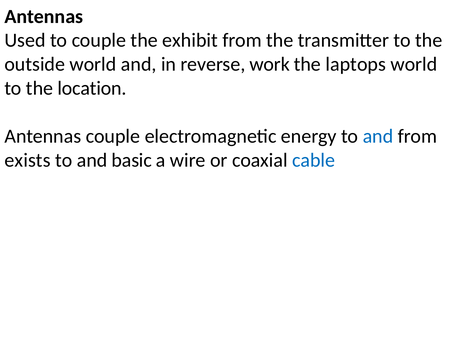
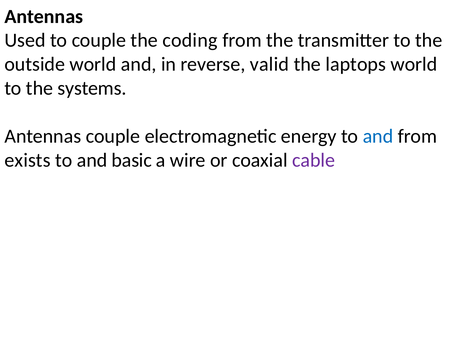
exhibit: exhibit -> coding (190, 40)
work: work -> valid (269, 64)
location: location -> systems (92, 88)
cable colour: blue -> purple (314, 160)
